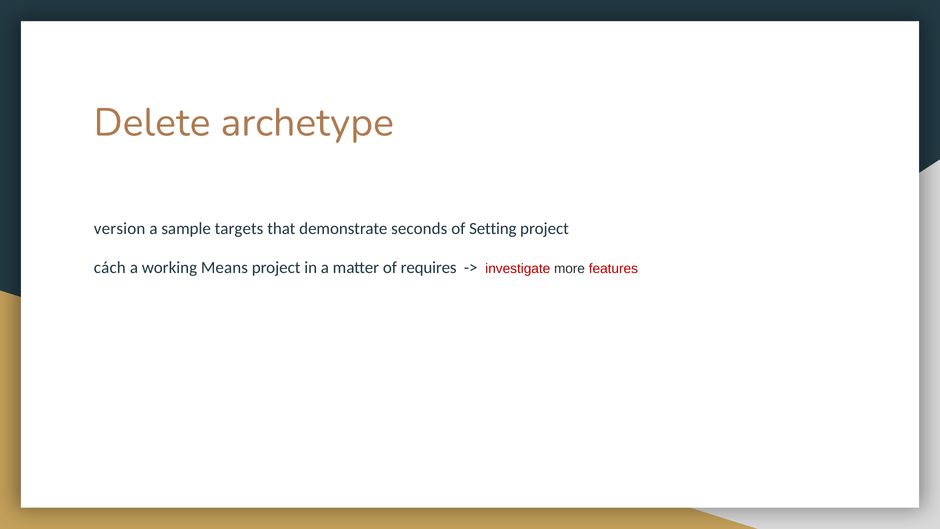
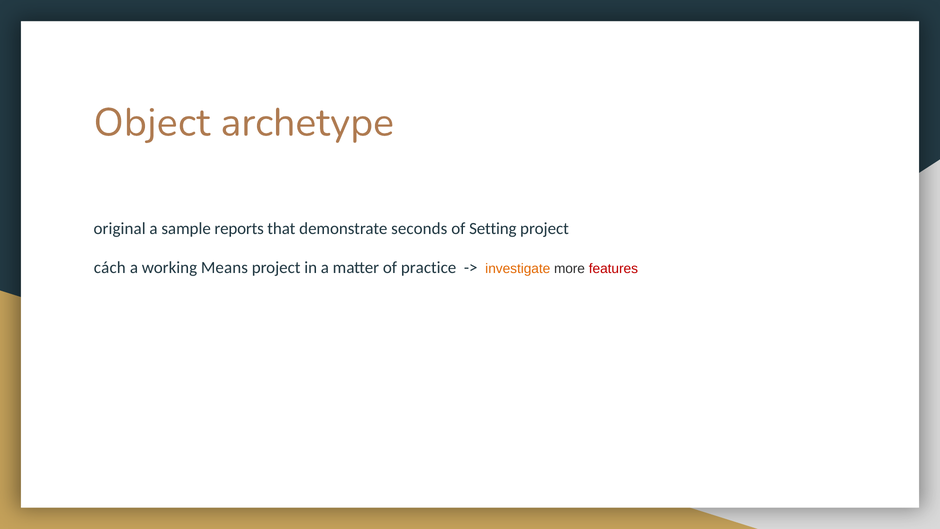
Delete: Delete -> Object (152, 123)
version: version -> original (120, 228)
targets: targets -> reports (239, 228)
requires: requires -> practice (429, 267)
investigate colour: red -> orange (518, 268)
